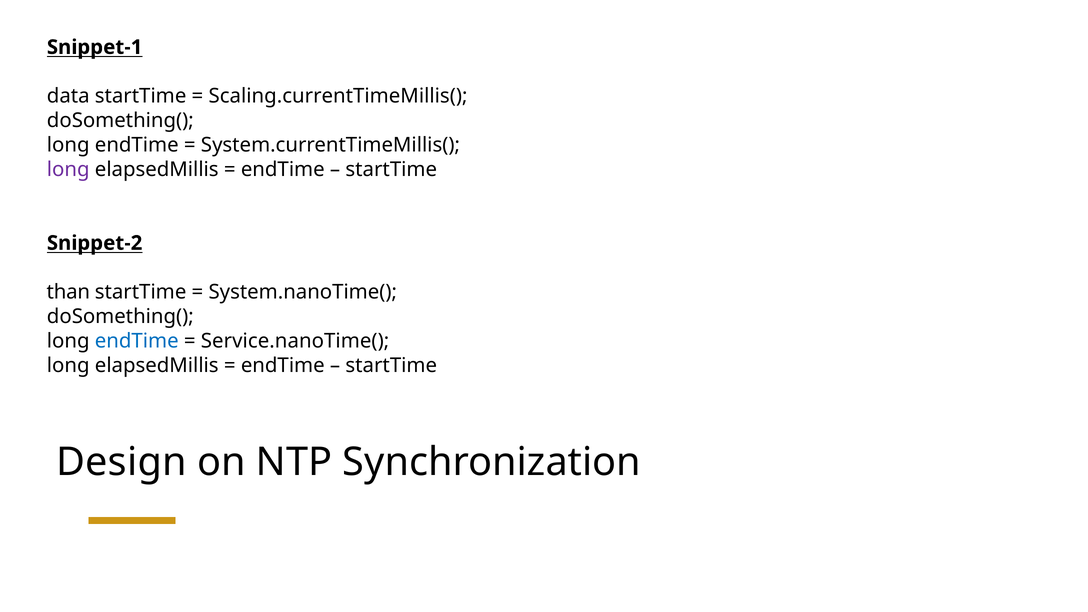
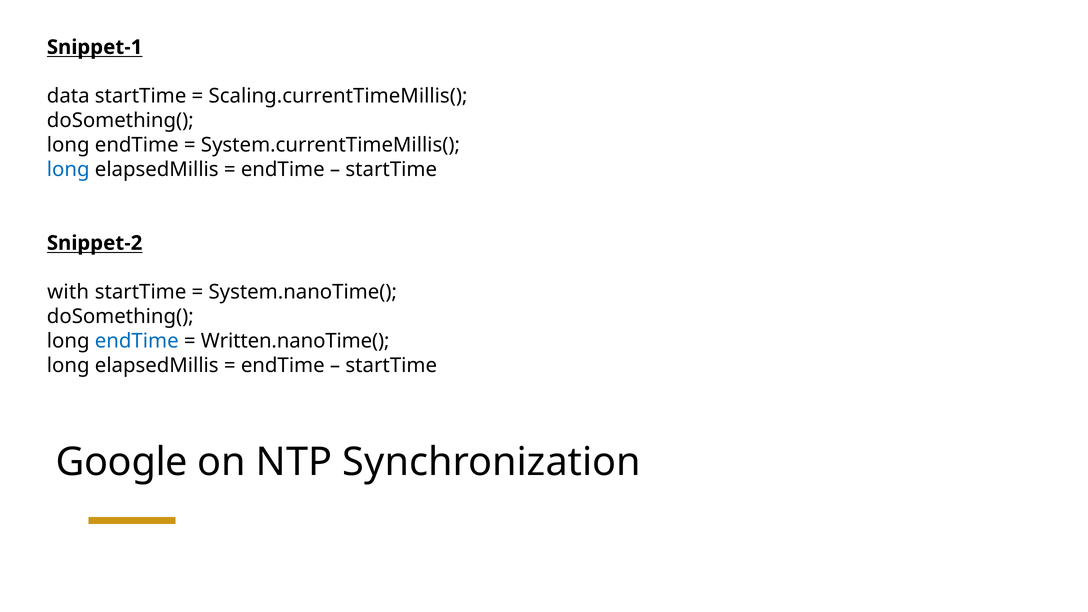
long colour: purple -> blue (68, 170)
than: than -> with (68, 292)
Service.nanoTime(: Service.nanoTime( -> Written.nanoTime( (295, 341)
Design: Design -> Google (122, 462)
